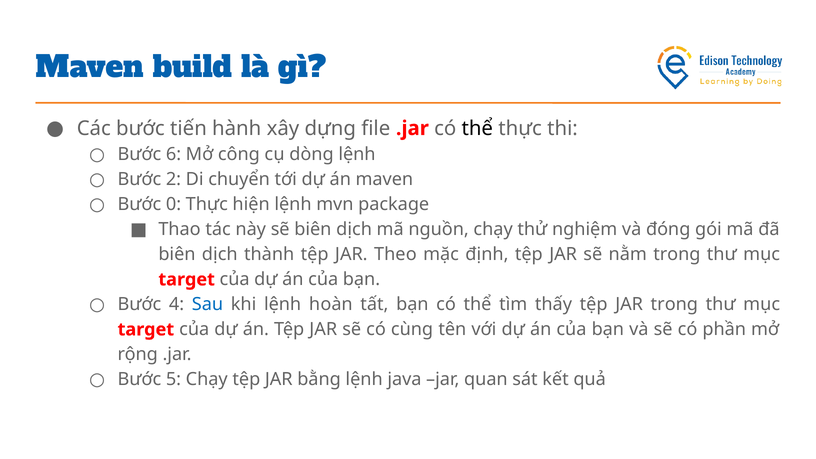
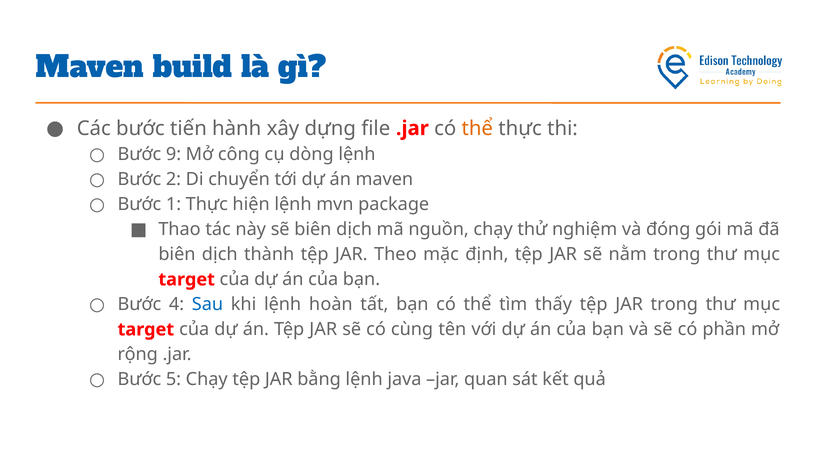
thể colour: black -> orange (477, 128)
6: 6 -> 9 (174, 155)
0: 0 -> 1 (174, 205)
